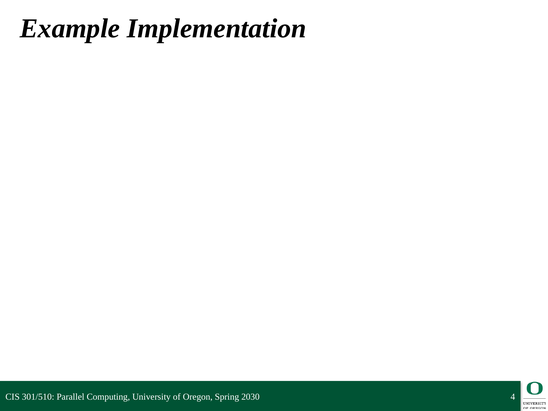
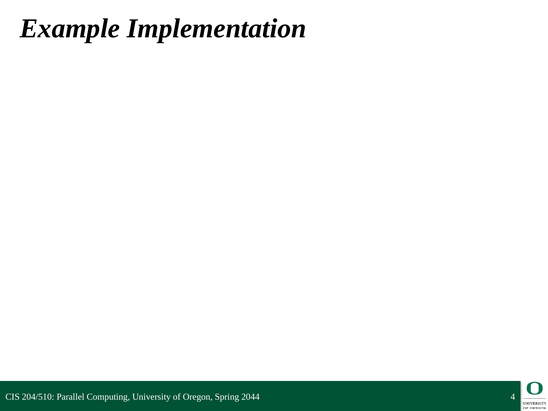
301/510: 301/510 -> 204/510 (38, 397)
2030: 2030 -> 2044 (250, 397)
